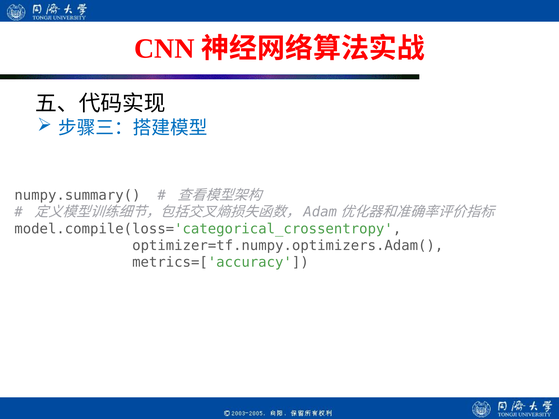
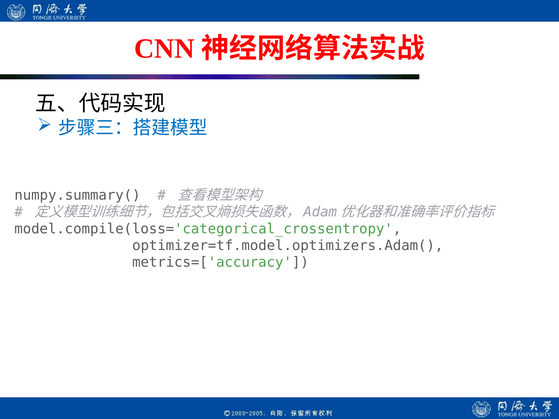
optimizer=tf.numpy.optimizers.Adam(: optimizer=tf.numpy.optimizers.Adam( -> optimizer=tf.model.optimizers.Adam( (288, 246)
